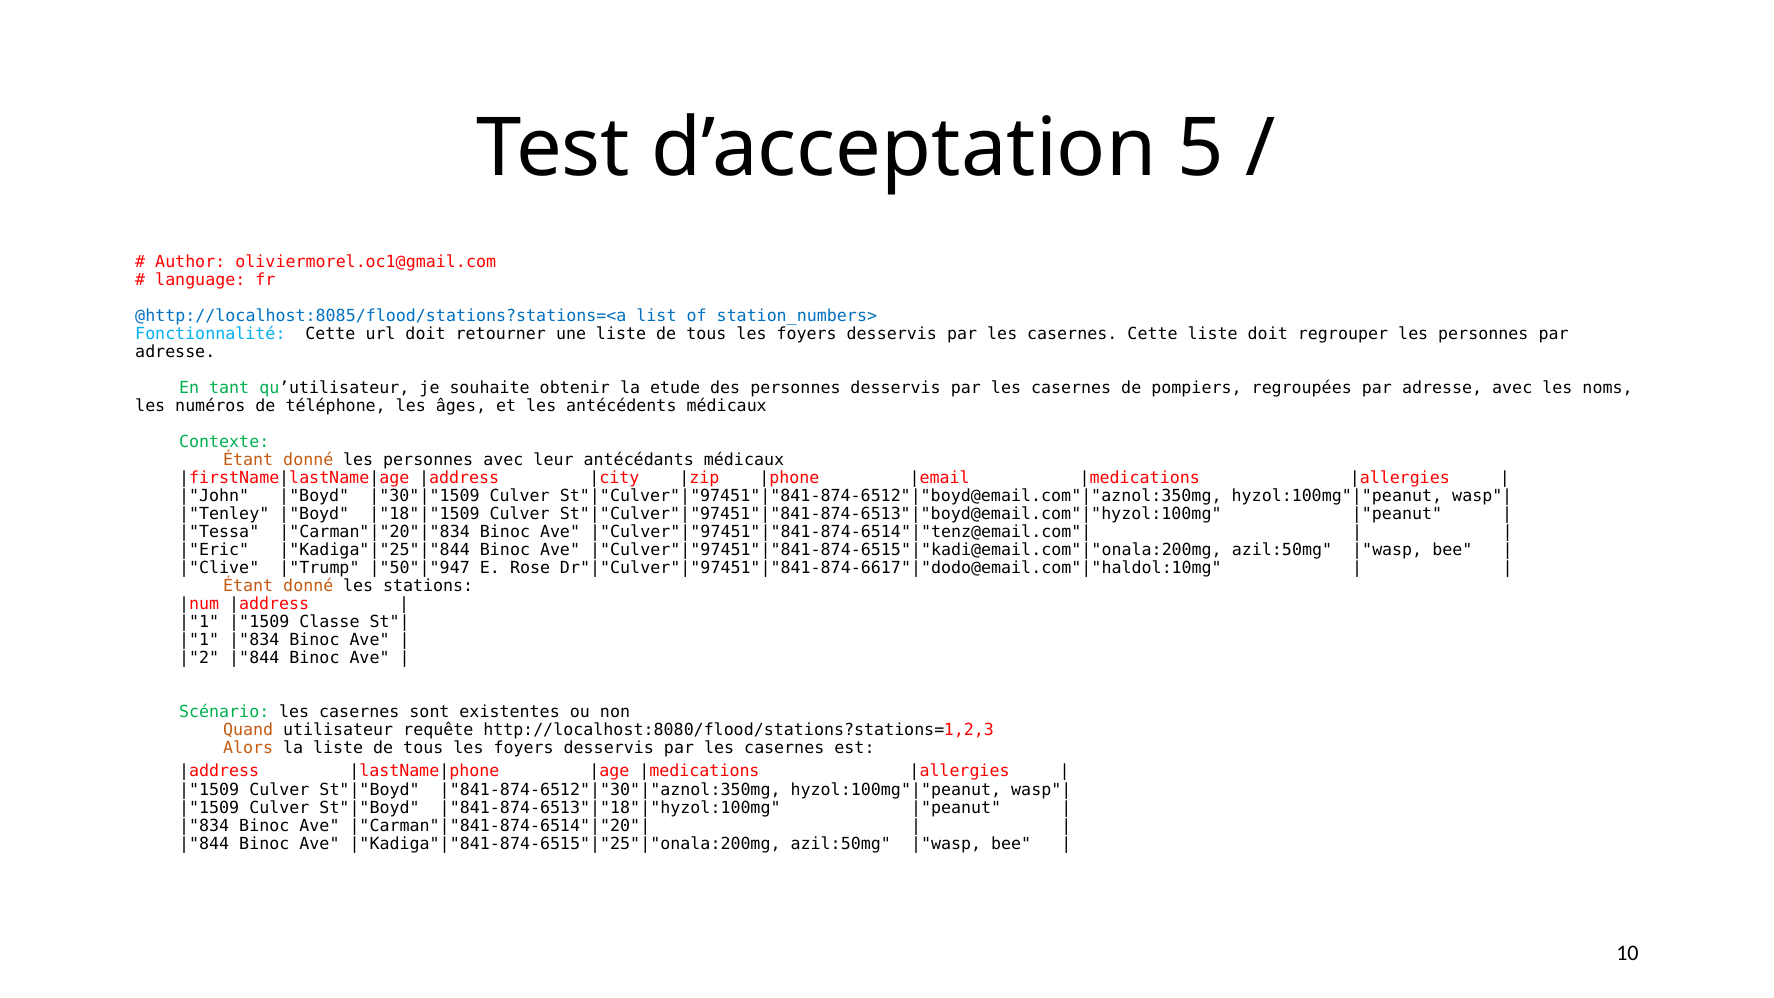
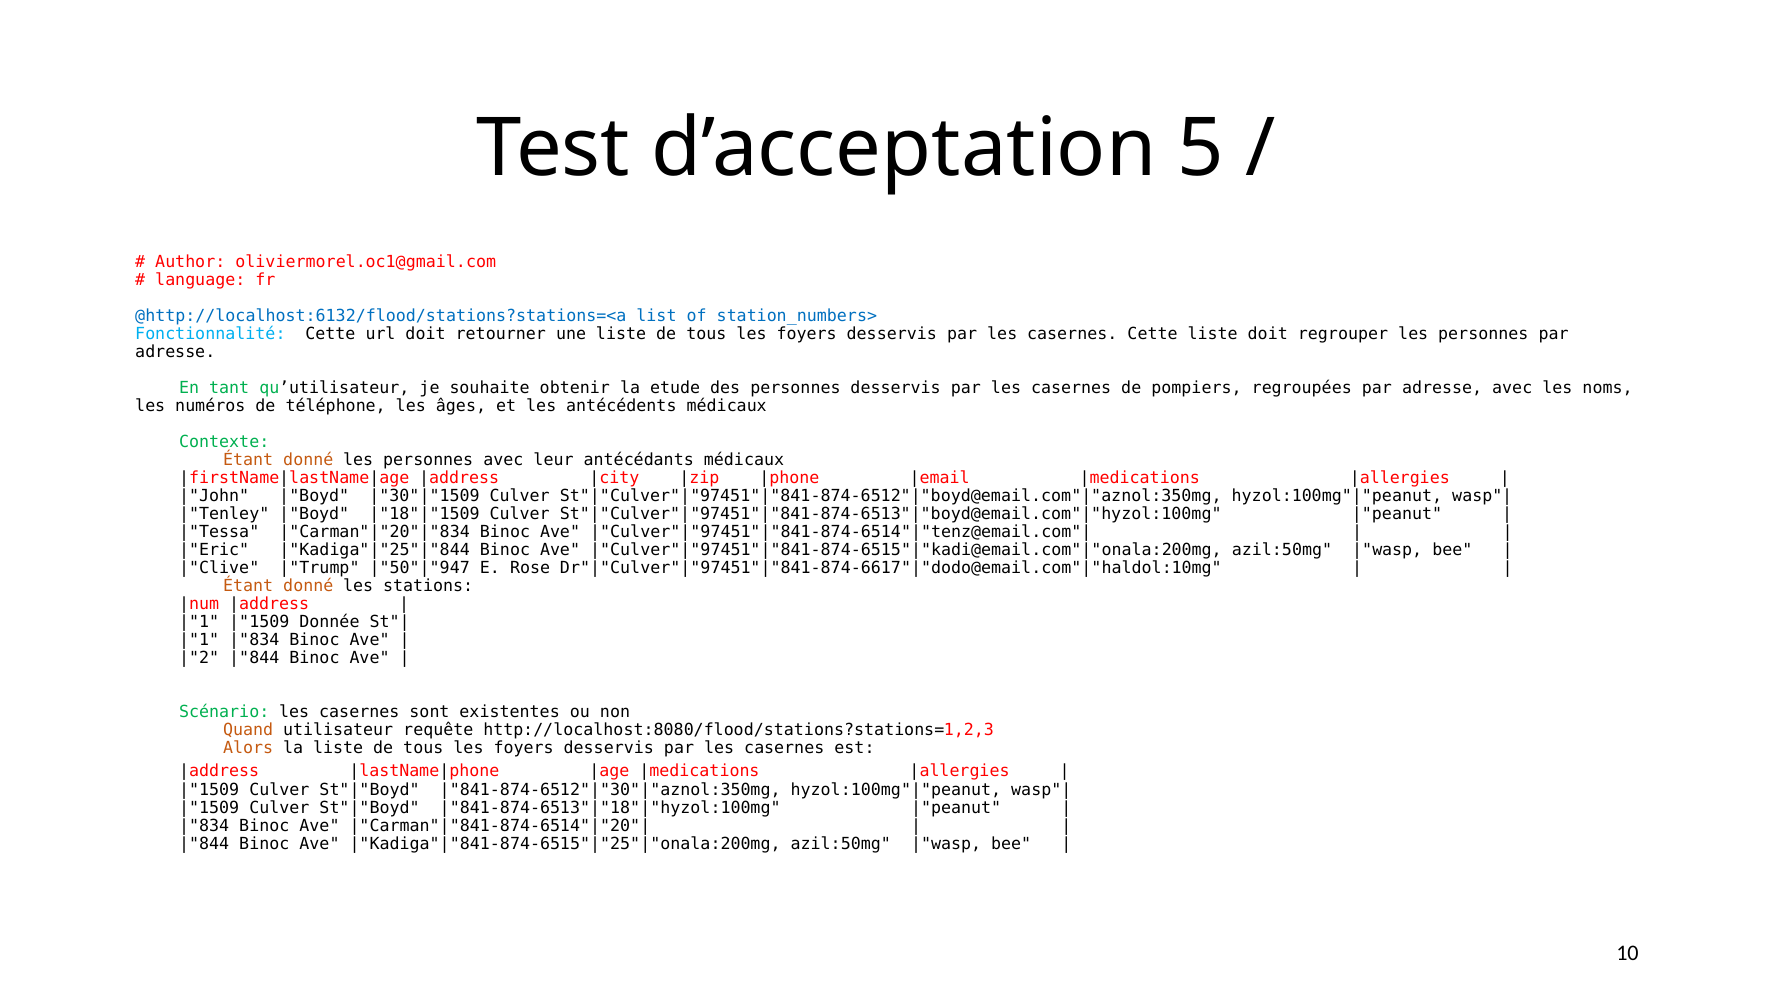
@http://localhost:8085/flood/stations?stations=<a: @http://localhost:8085/flood/stations?stations=<a -> @http://localhost:6132/flood/stations?stations=<a (381, 316)
Classe: Classe -> Donnée (329, 622)
